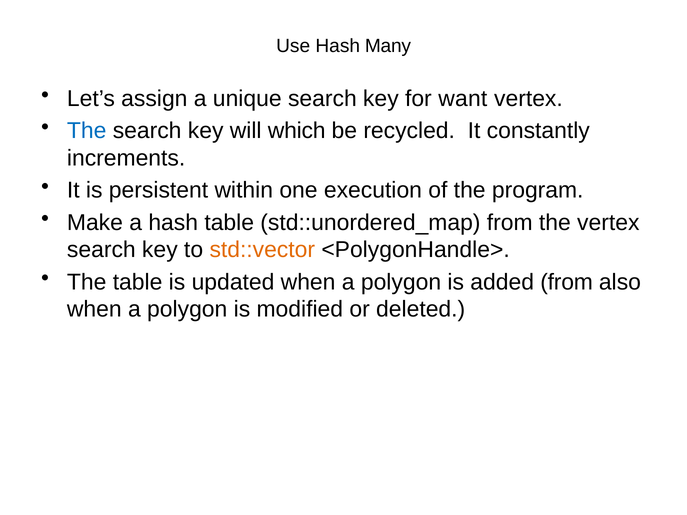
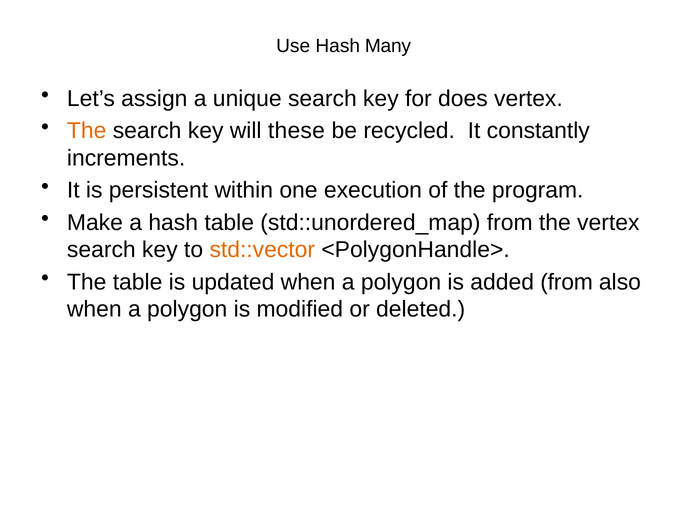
want: want -> does (463, 99)
The colour: blue -> orange (87, 131)
which: which -> these (296, 131)
